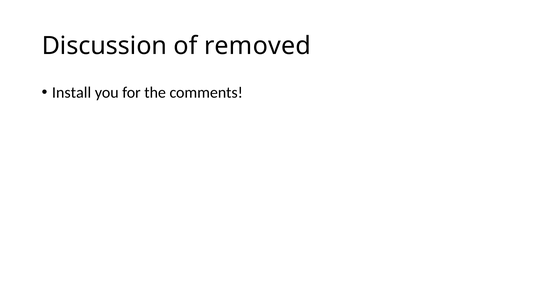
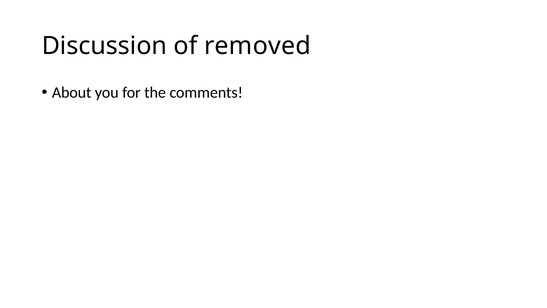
Install: Install -> About (72, 92)
